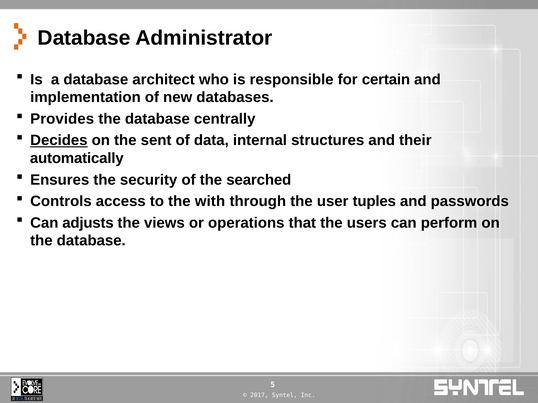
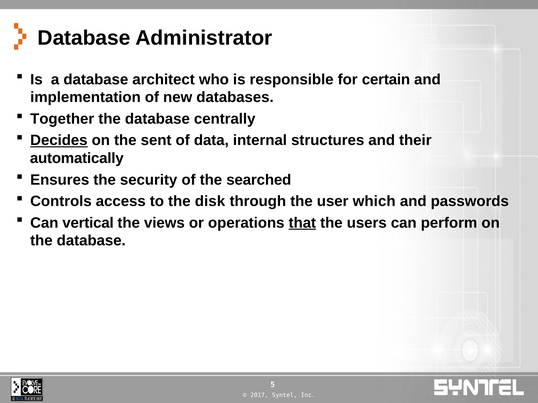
Provides: Provides -> Together (62, 119)
with: with -> disk (210, 202)
tuples: tuples -> which (374, 202)
adjusts: adjusts -> vertical (88, 223)
that underline: none -> present (302, 223)
